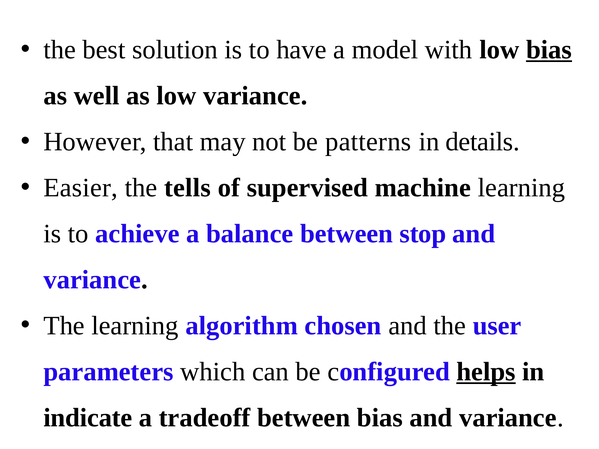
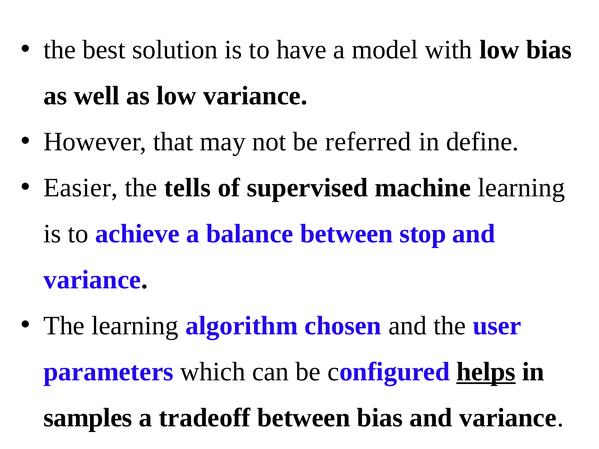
bias underline: present -> none (549, 50)
patterns: patterns -> referred (368, 142)
details: details -> define (482, 142)
indicate: indicate -> samples (88, 418)
